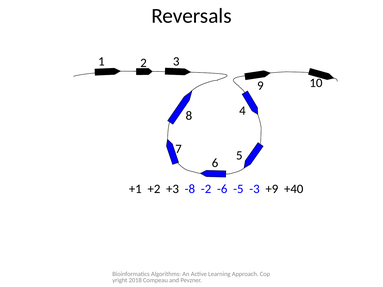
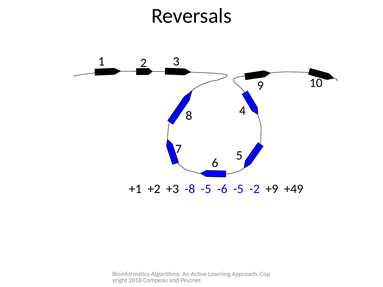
-8 -2: -2 -> -5 (206, 189)
-3: -3 -> -2 (254, 189)
+40: +40 -> +49 (294, 189)
